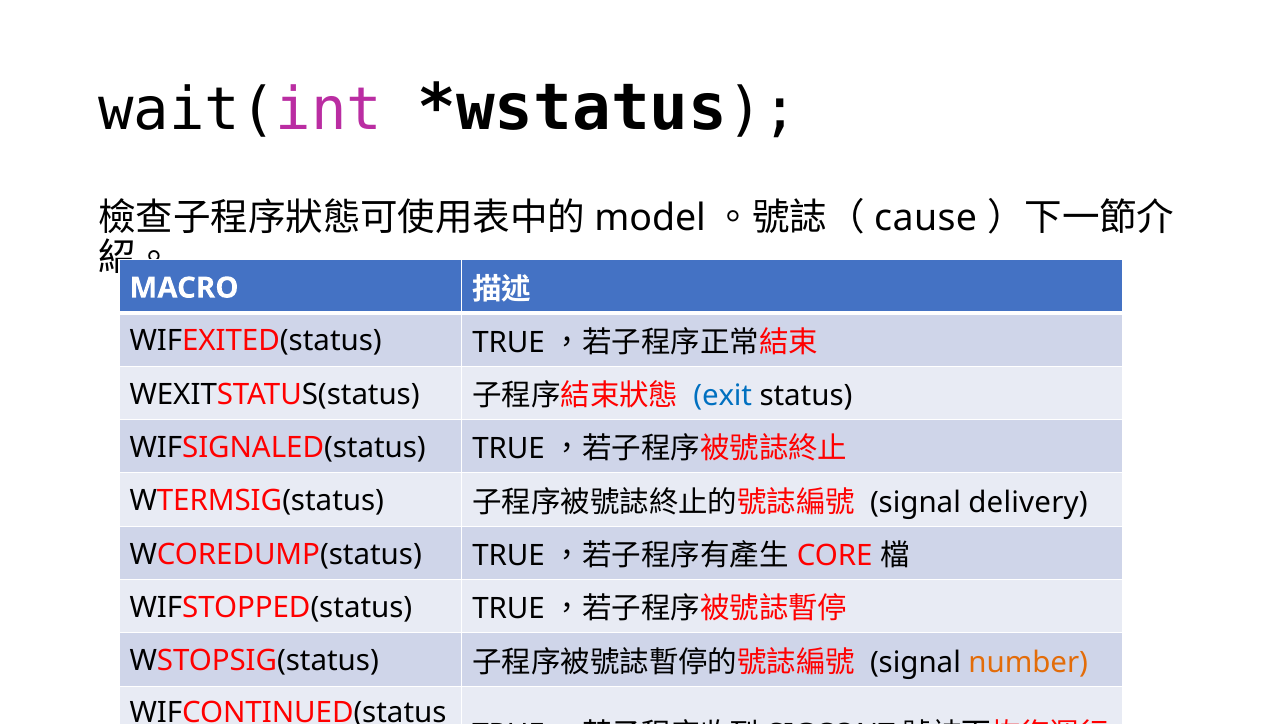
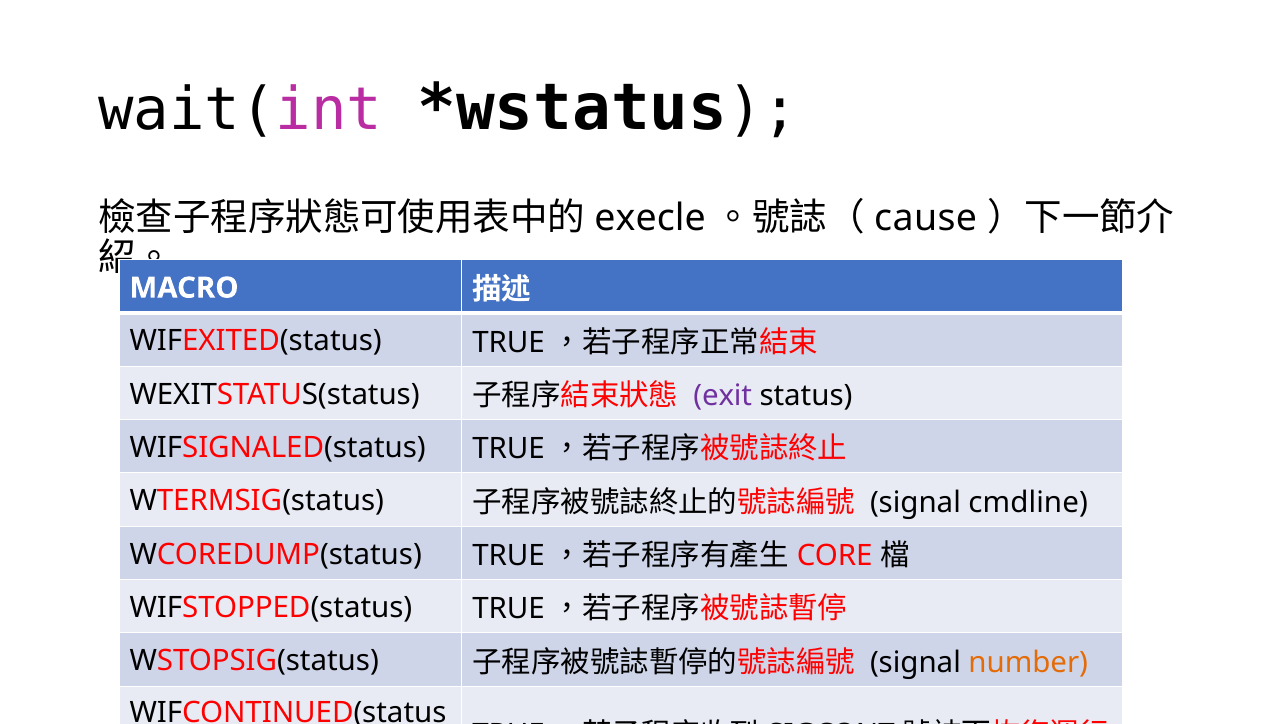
model: model -> execle (650, 218)
exit colour: blue -> purple (723, 396)
delivery: delivery -> cmdline (1028, 502)
